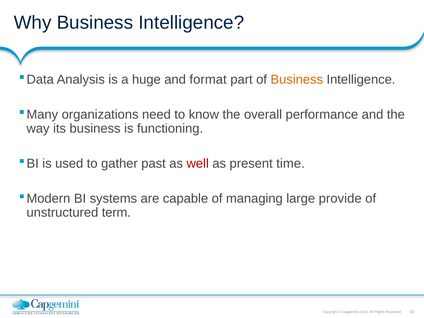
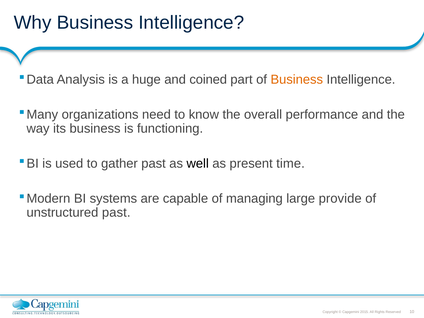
format: format -> coined (208, 80)
well colour: red -> black (198, 164)
unstructured term: term -> past (116, 213)
